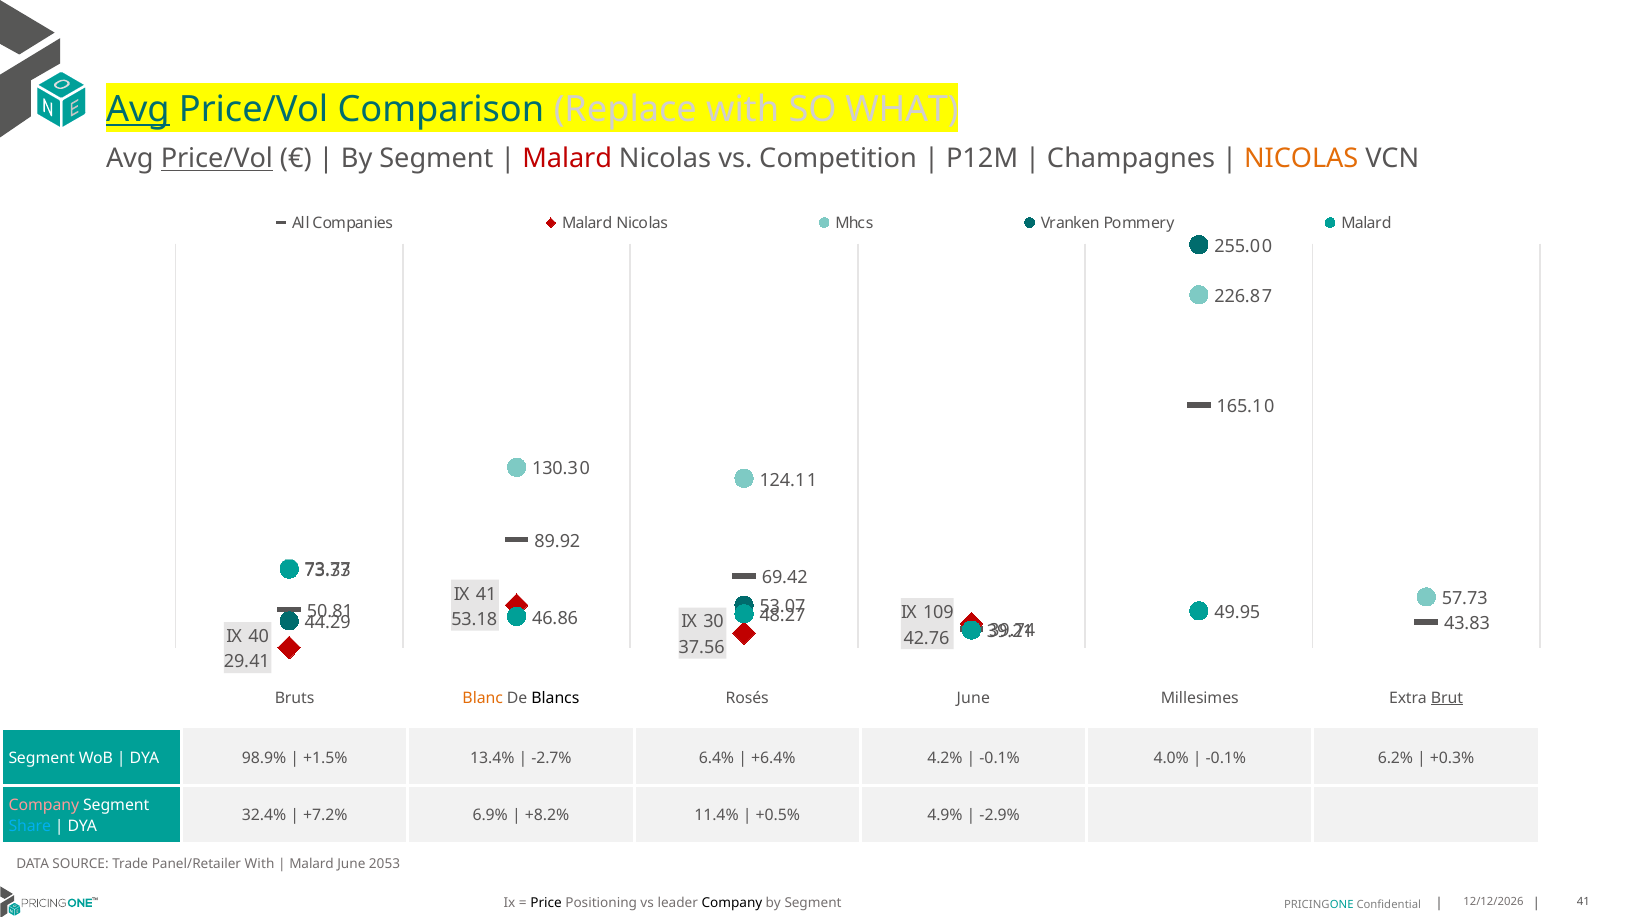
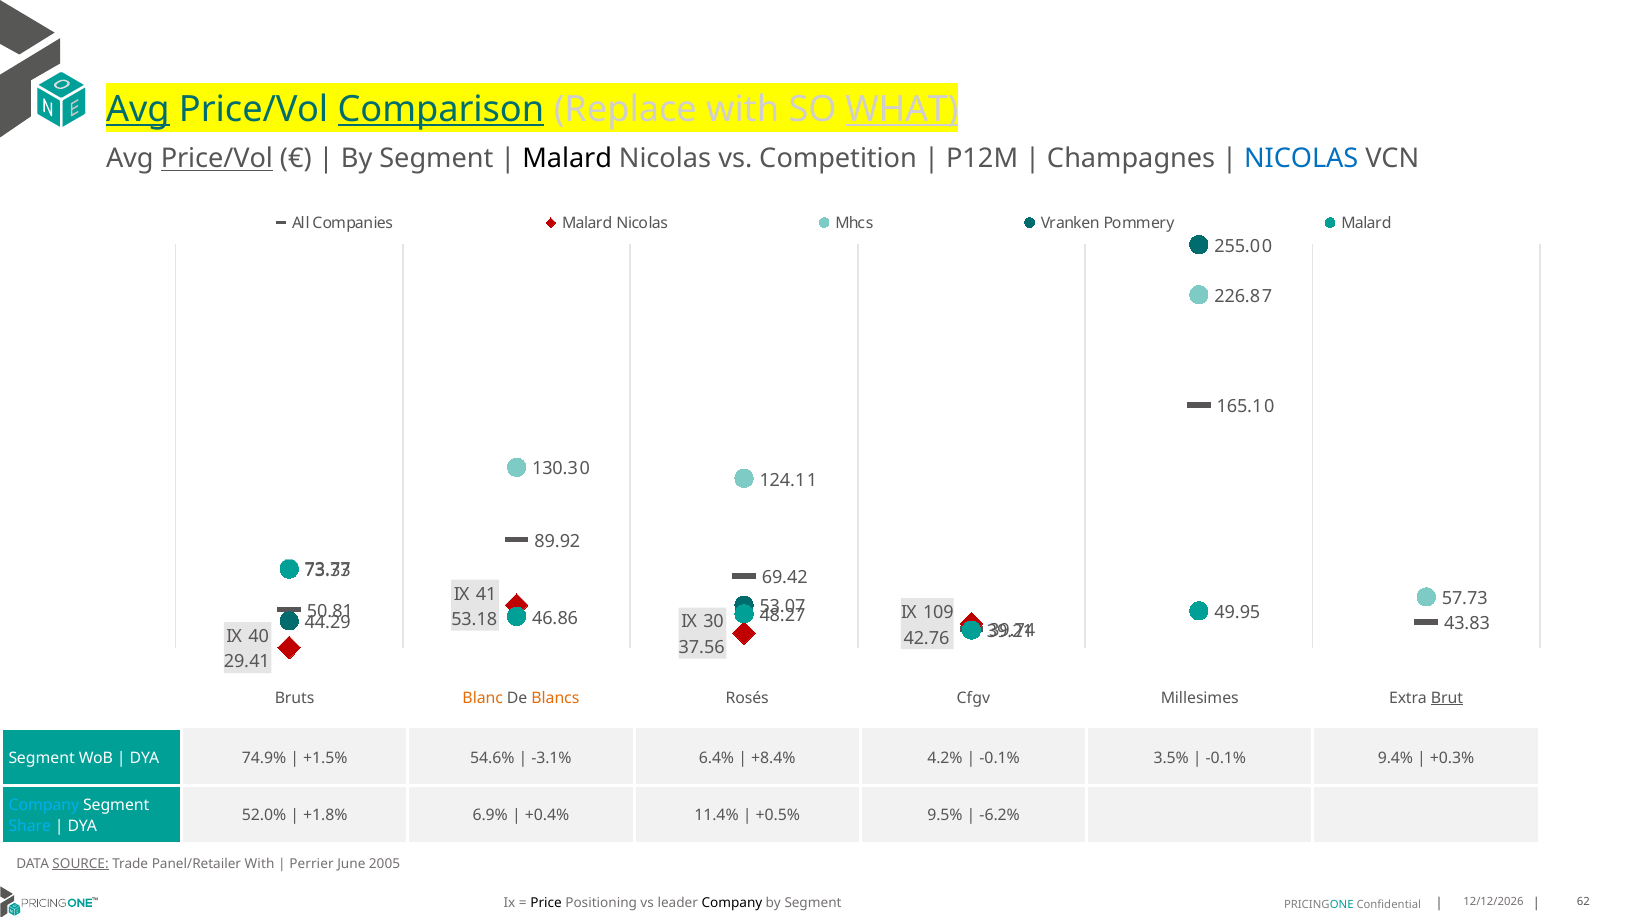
Comparison underline: none -> present (441, 110)
WHAT underline: none -> present (902, 110)
Malard colour: red -> black (567, 159)
NICOLAS colour: orange -> blue (1301, 159)
Blancs colour: black -> orange (555, 698)
Rosés June: June -> Cfgv (973, 698)
98.9%: 98.9% -> 74.9% (264, 758)
13.4%: 13.4% -> 54.6% (492, 758)
-2.7%: -2.7% -> -3.1% (551, 758)
+6.4%: +6.4% -> +8.4% (773, 758)
4.0%: 4.0% -> 3.5% (1171, 758)
6.2%: 6.2% -> 9.4% (1395, 758)
Company colour: pink -> light blue (44, 805)
32.4%: 32.4% -> 52.0% (264, 816)
+7.2%: +7.2% -> +1.8% (325, 816)
+8.2%: +8.2% -> +0.4% (547, 816)
4.9%: 4.9% -> 9.5% (945, 816)
-2.9%: -2.9% -> -6.2% (1000, 816)
SOURCE underline: none -> present (81, 864)
Malard: Malard -> Perrier (311, 864)
2053: 2053 -> 2005 (385, 864)
Segment 41: 41 -> 62 (1583, 902)
